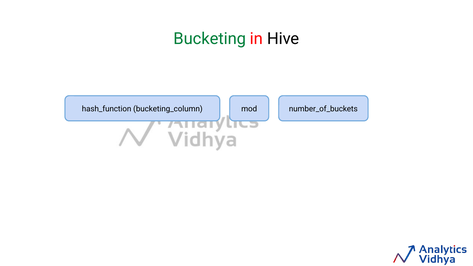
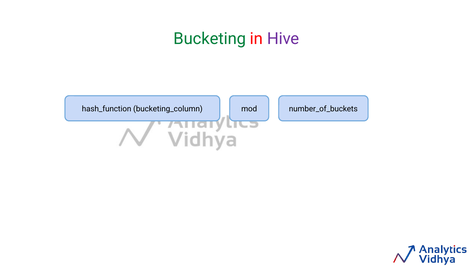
Hive colour: black -> purple (283, 39)
